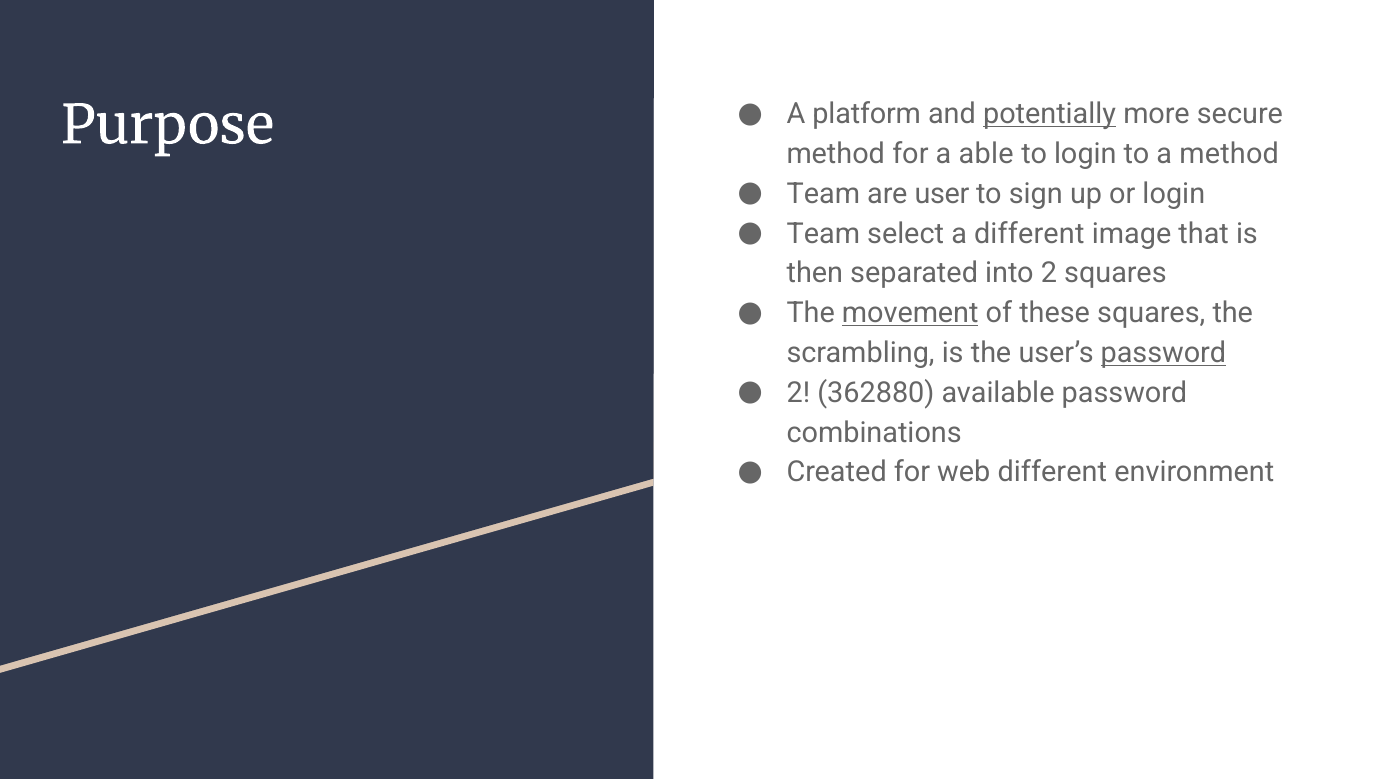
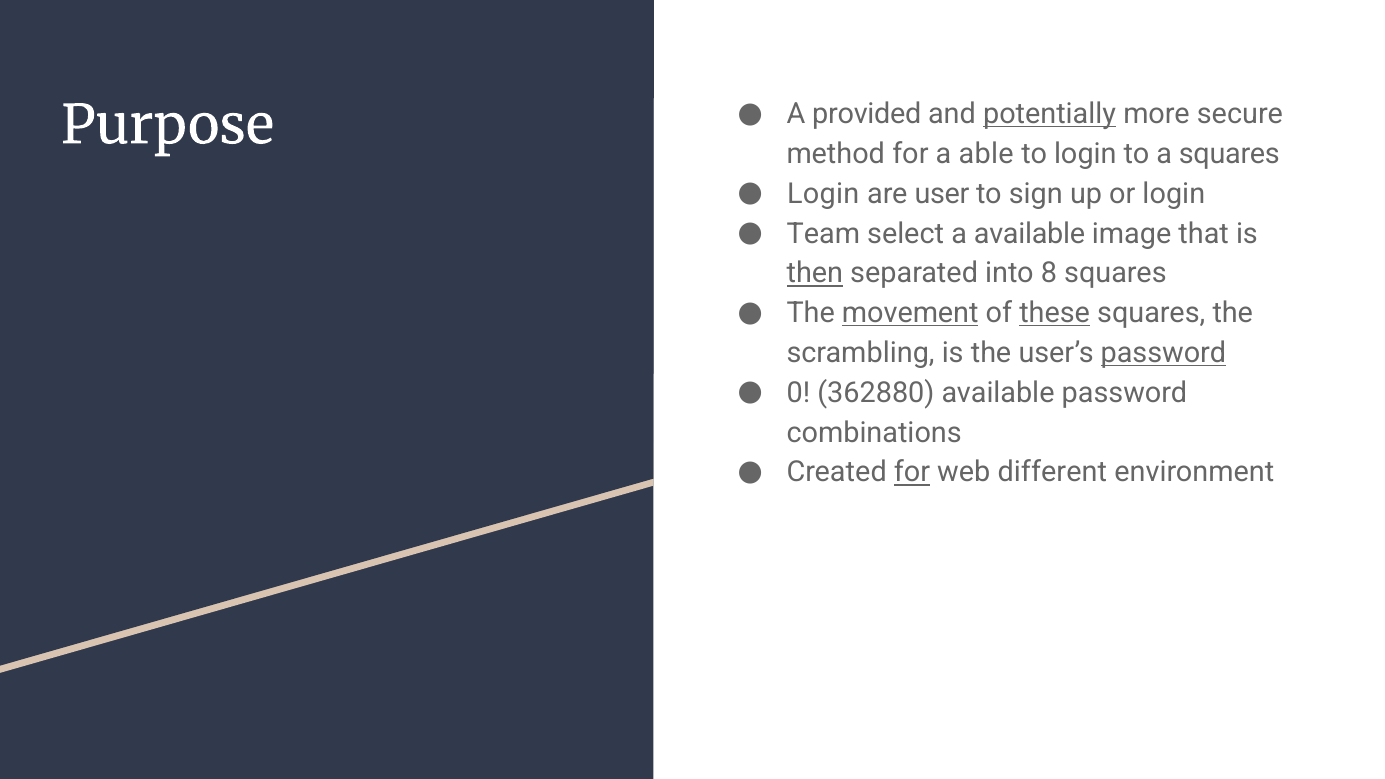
platform: platform -> provided (867, 114)
a method: method -> squares (1229, 154)
Team: Team -> Login (823, 194)
a different: different -> available (1030, 234)
then underline: none -> present (815, 273)
into 2: 2 -> 8 (1049, 273)
these underline: none -> present (1055, 313)
2: 2 -> 0 (798, 393)
for underline: none -> present (912, 472)
